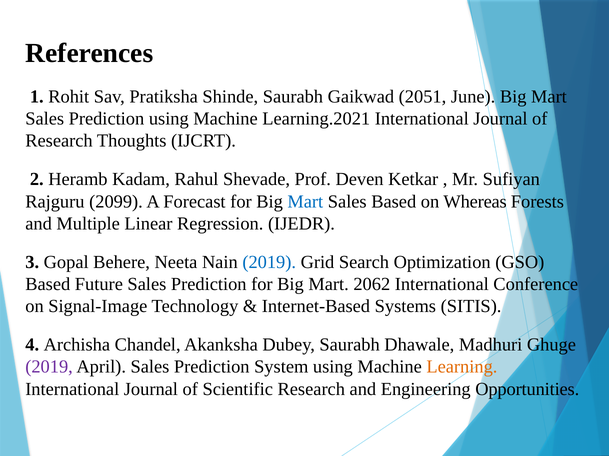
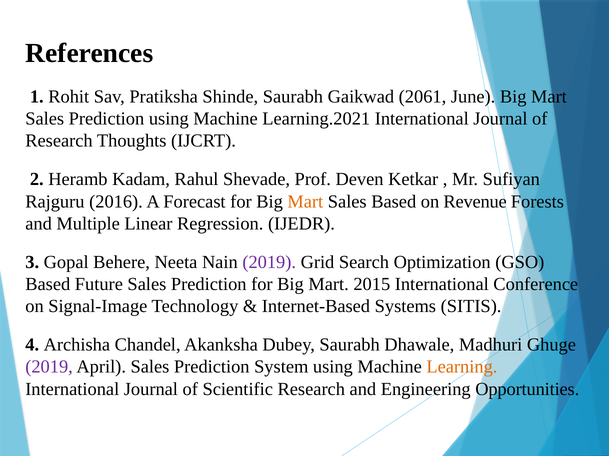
2051: 2051 -> 2061 (423, 97)
2099: 2099 -> 2016 (116, 202)
Mart colour: blue -> orange (305, 202)
Whereas: Whereas -> Revenue (475, 202)
2019 colour: blue -> purple (269, 263)
2062: 2062 -> 2015 (372, 285)
